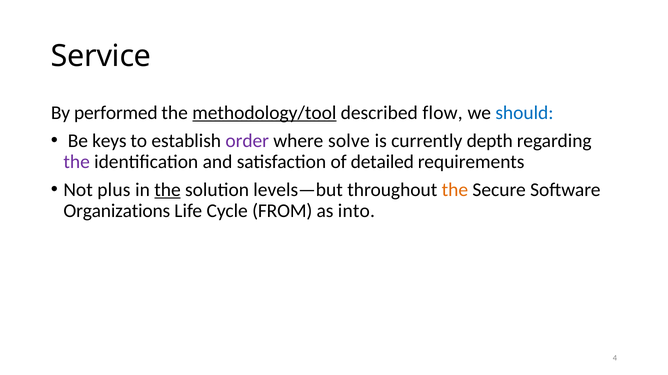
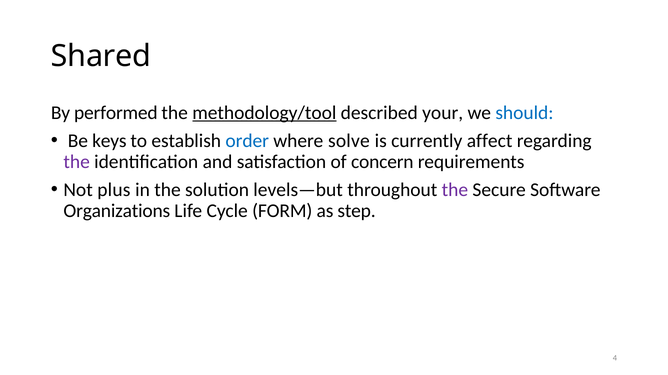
Service: Service -> Shared (101, 56)
flow: flow -> your (443, 113)
order colour: purple -> blue (247, 141)
depth: depth -> affect (490, 141)
detailed: detailed -> concern (382, 162)
the underline: present -> none (168, 190)
the colour: orange -> purple (455, 190)
FROM: FROM -> FORM (282, 211)
into: into -> step (357, 211)
